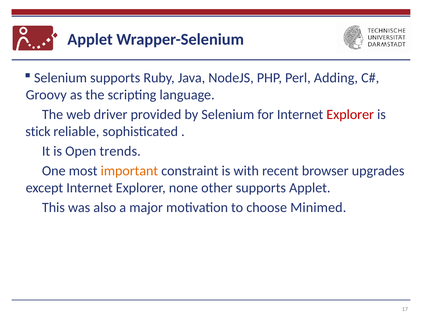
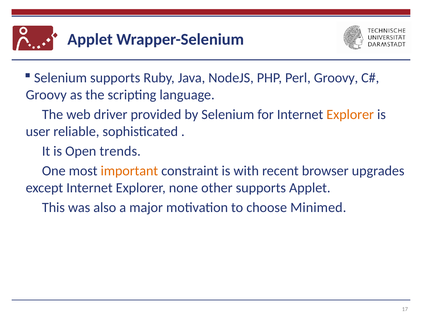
Perl Adding: Adding -> Groovy (336, 78)
Explorer colour: red -> orange (350, 114)
stick: stick -> user (38, 131)
